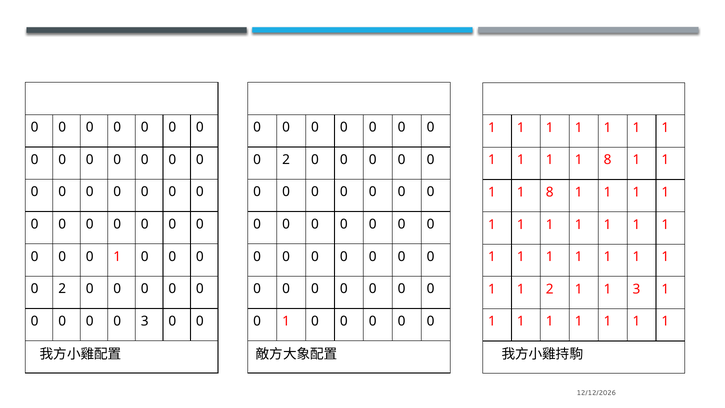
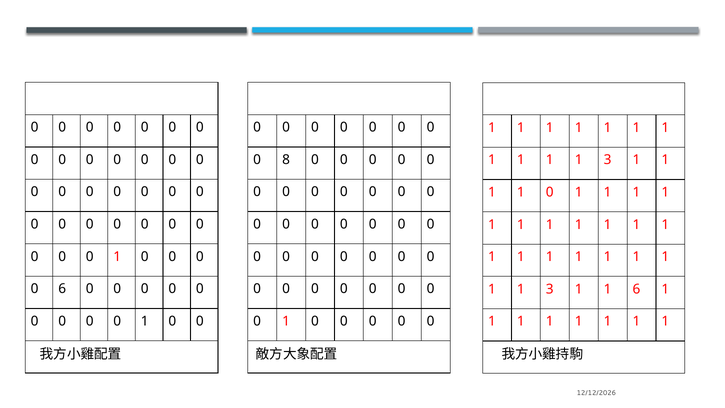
2: 2 -> 8 (286, 160)
8: 8 -> 3 (608, 160)
8: 8 -> 0 (550, 192)
2: 2 -> 6 (62, 289)
2: 2 -> 3 (550, 289)
1 3: 3 -> 6 (636, 289)
3: 3 -> 1 (145, 321)
